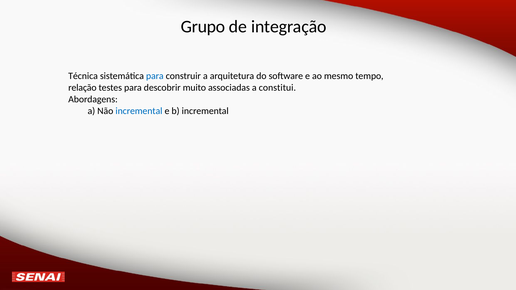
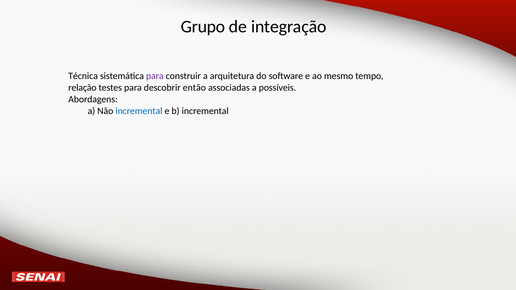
para colour: blue -> purple (155, 76)
muito: muito -> então (194, 88)
constitui: constitui -> possíveis (277, 88)
